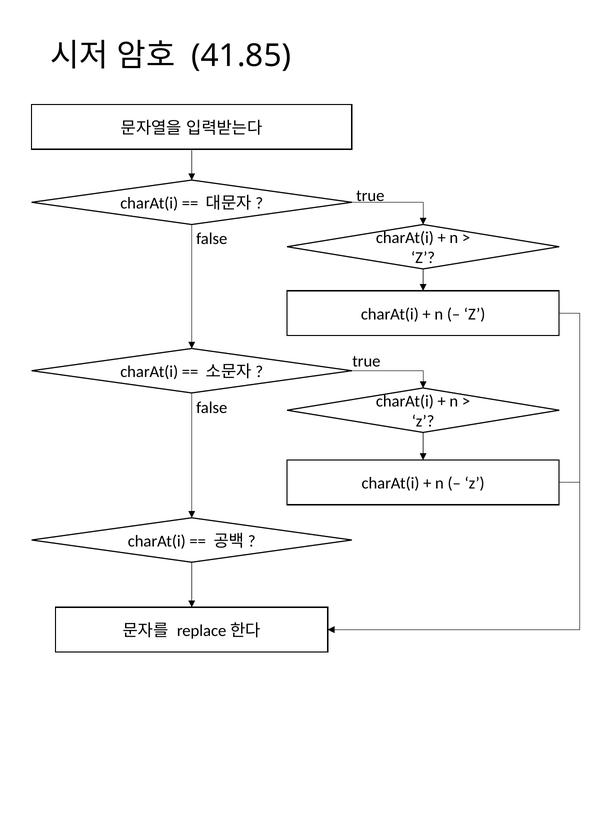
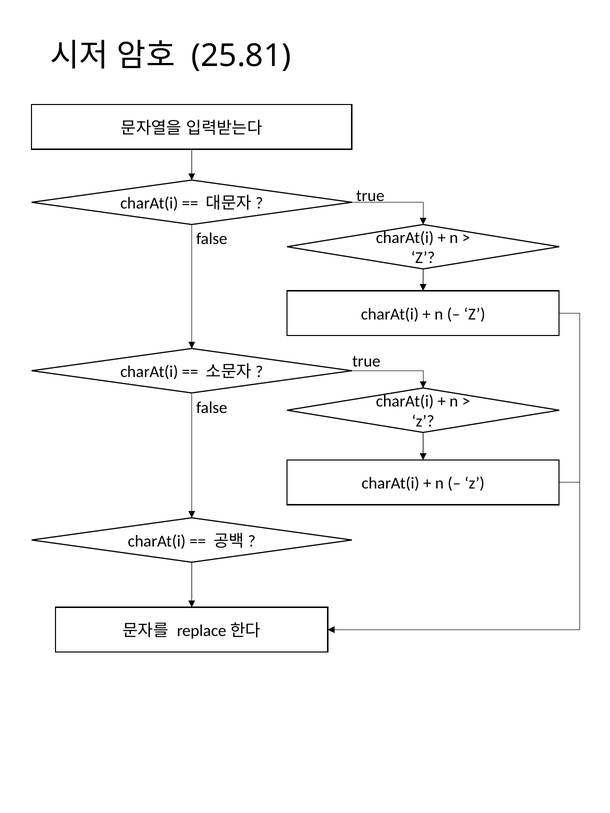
41.85: 41.85 -> 25.81 (241, 56)
